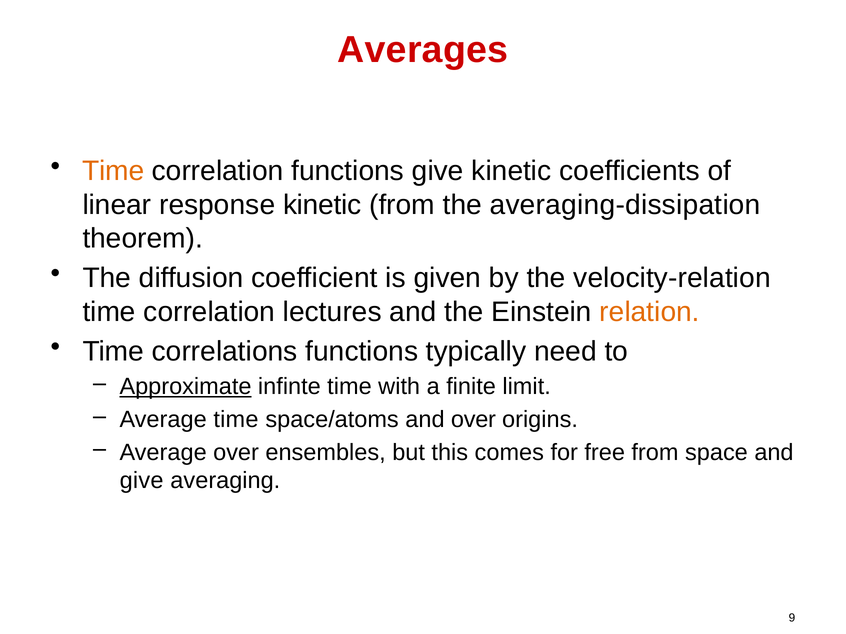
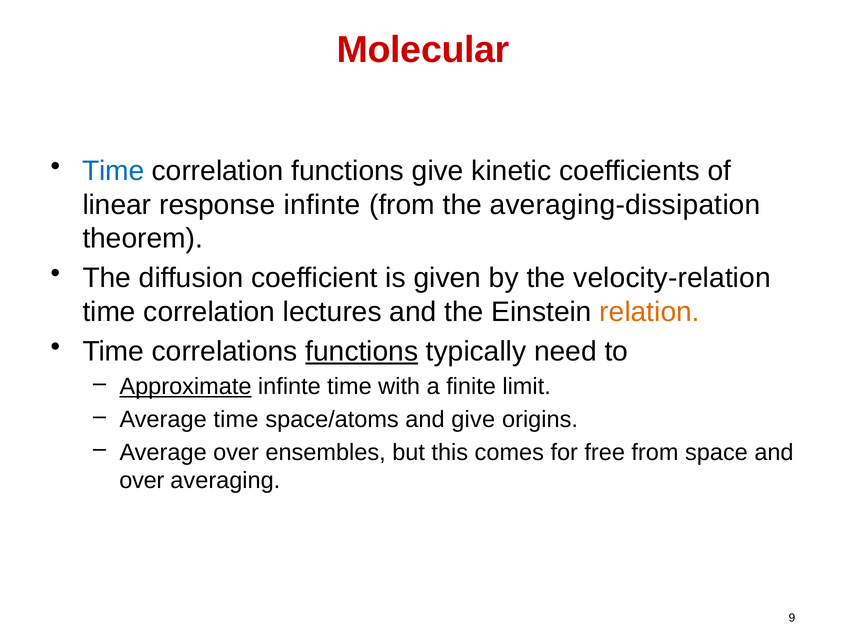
Averages: Averages -> Molecular (423, 50)
Time colour: orange -> blue (113, 171)
response kinetic: kinetic -> infinte (322, 205)
functions underline: none -> present (362, 352)
and over: over -> give (473, 420)
give: give -> over (142, 481)
